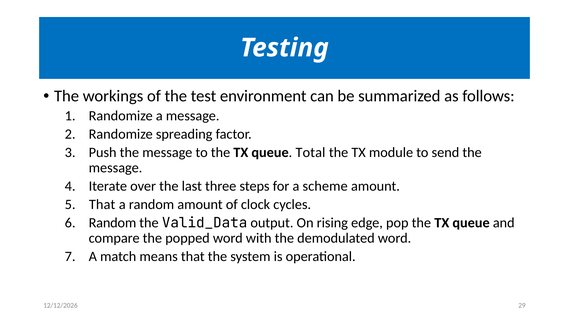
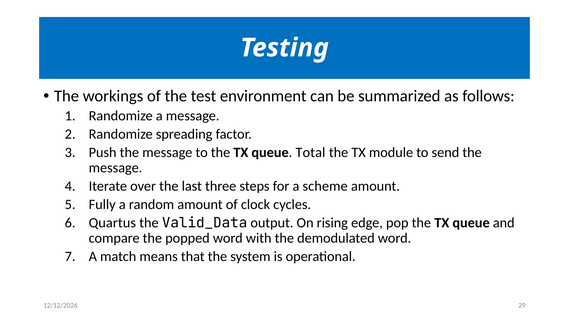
That: That -> Fully (102, 204)
Random: Random -> Quartus (112, 223)
